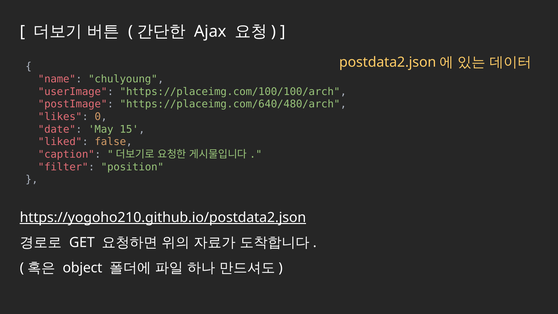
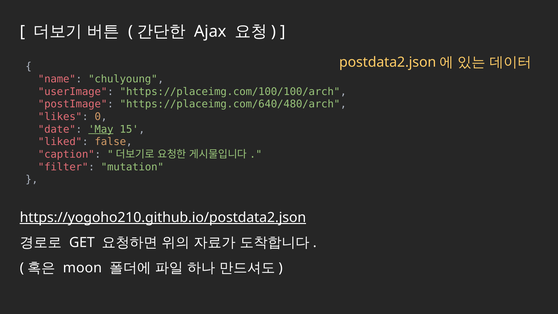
May underline: none -> present (101, 129)
position: position -> mutation (132, 167)
object: object -> moon (82, 268)
